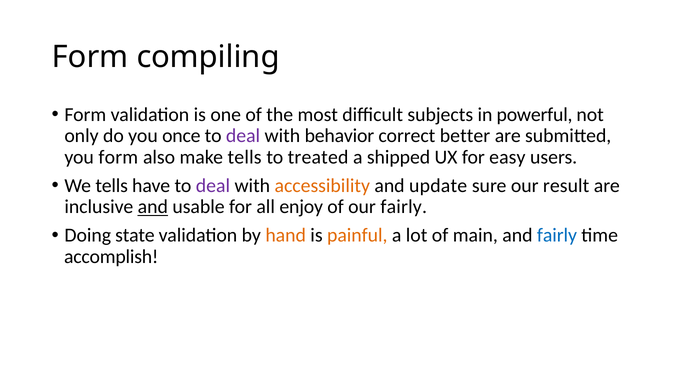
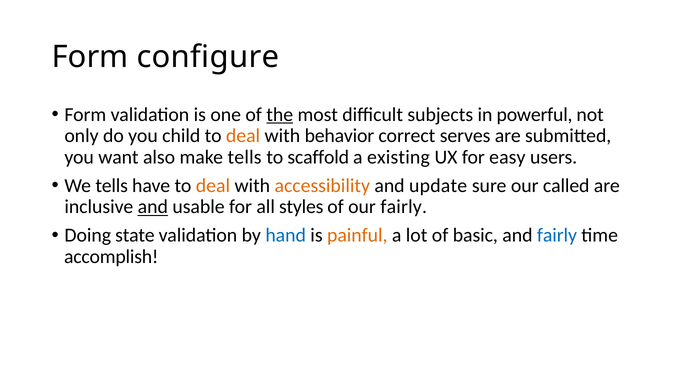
compiling: compiling -> configure (208, 57)
the underline: none -> present (280, 115)
once: once -> child (181, 136)
deal colour: purple -> orange (243, 136)
better: better -> serves (465, 136)
you form: form -> want (118, 157)
treated: treated -> scaffold (318, 157)
shipped: shipped -> existing (398, 157)
deal colour: purple -> orange (213, 186)
result: result -> called (566, 186)
enjoy: enjoy -> styles (301, 207)
hand colour: orange -> blue (286, 236)
main: main -> basic (475, 236)
